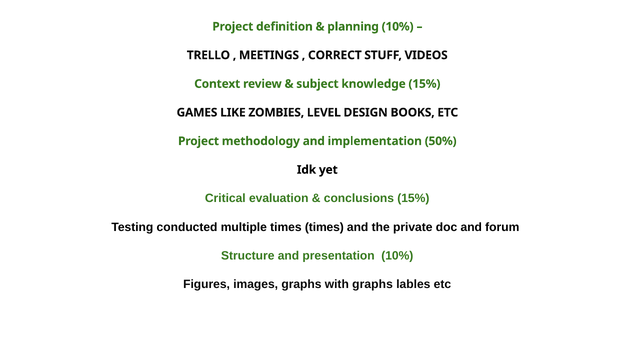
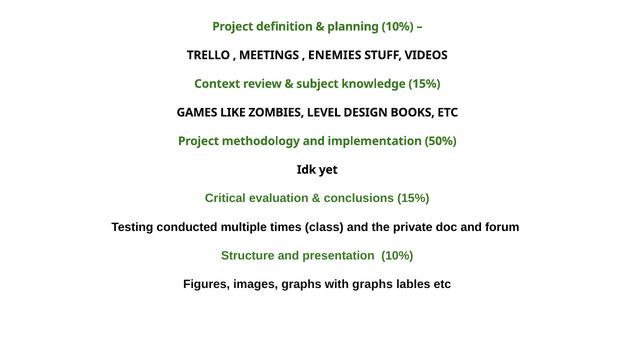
CORRECT: CORRECT -> ENEMIES (335, 55)
times times: times -> class (324, 227)
